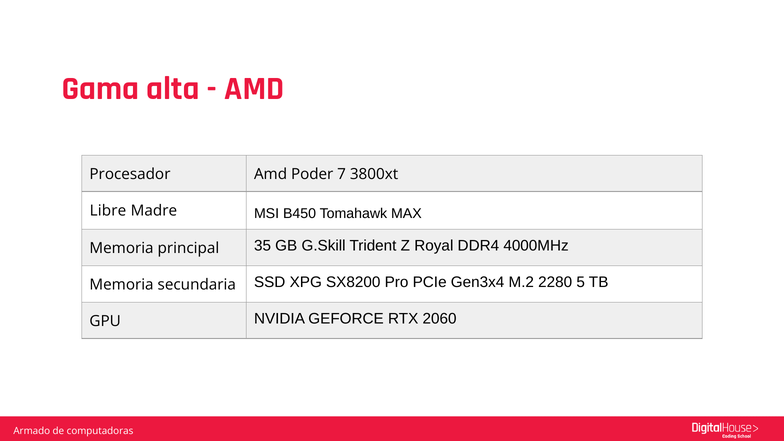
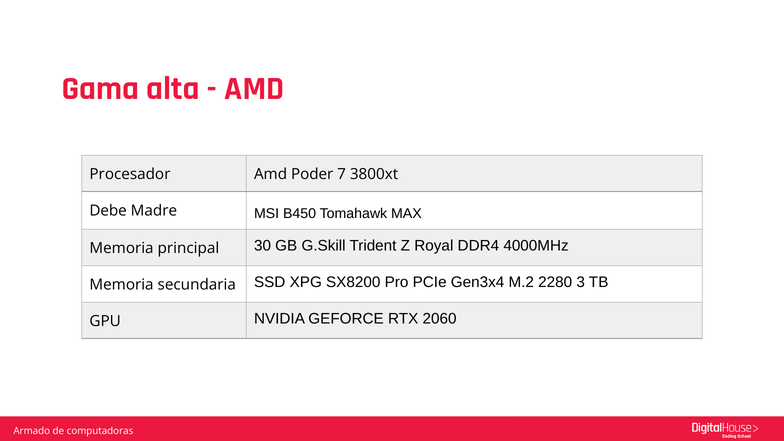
Libre: Libre -> Debe (108, 211)
35: 35 -> 30 (263, 246)
5: 5 -> 3 (581, 282)
